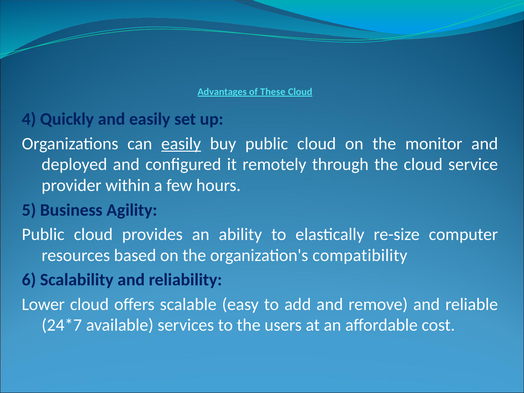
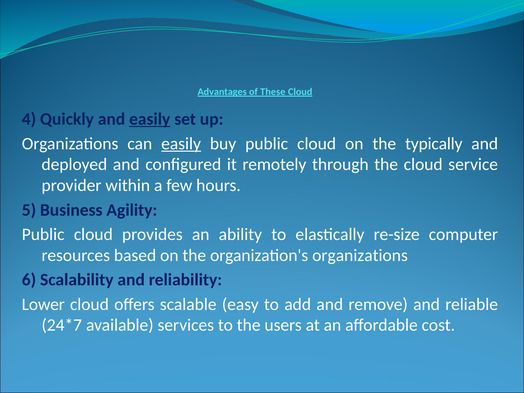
easily underline: none -> present (150, 119)
monitor: monitor -> typically (434, 144)
organization's compatibility: compatibility -> organizations (360, 255)
